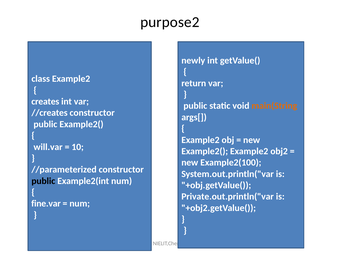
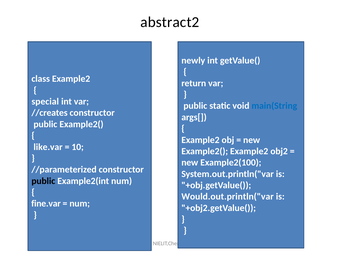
purpose2: purpose2 -> abstract2 (170, 22)
creates: creates -> special (45, 102)
main(String colour: orange -> blue (274, 106)
will.var: will.var -> like.var (48, 147)
Private.out.println("var: Private.out.println("var -> Would.out.println("var (228, 197)
